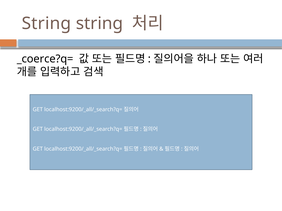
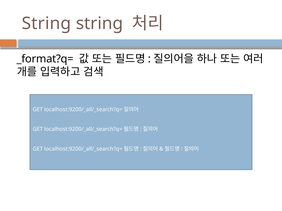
_coerce?q=: _coerce?q= -> _format?q= (45, 59)
